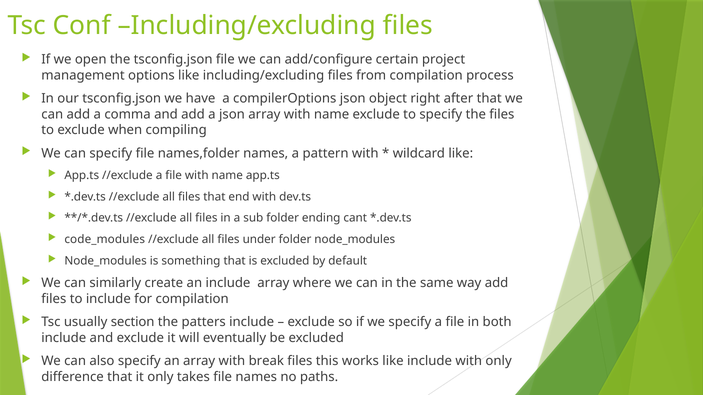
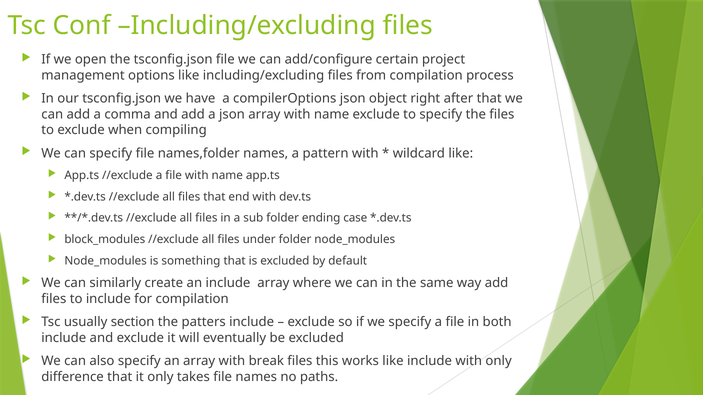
cant: cant -> case (355, 218)
code_modules: code_modules -> block_modules (105, 240)
